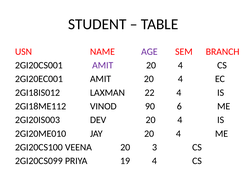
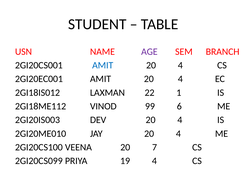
AMIT colour: purple -> blue (103, 65)
22 4: 4 -> 1 (179, 92)
90: 90 -> 99 (150, 106)
3: 3 -> 7 (155, 147)
